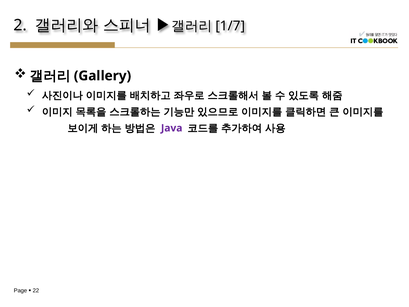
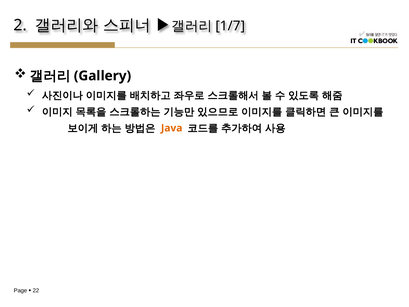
Java colour: purple -> orange (172, 128)
